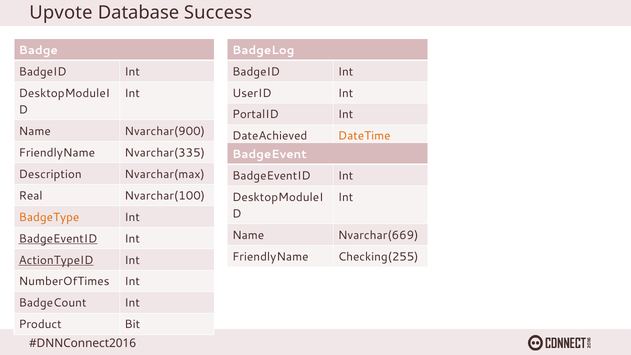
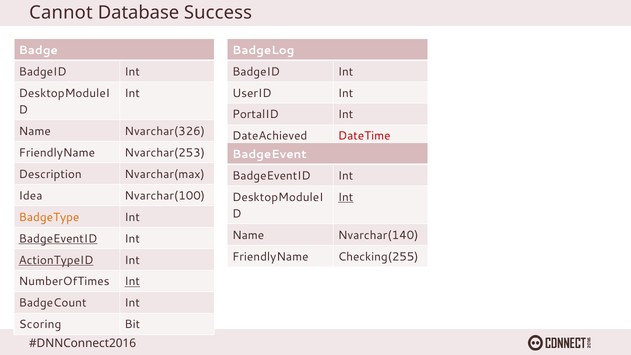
Upvote: Upvote -> Cannot (61, 13)
Nvarchar(900: Nvarchar(900 -> Nvarchar(326 (165, 131)
DateTime colour: orange -> red (364, 136)
Nvarchar(335: Nvarchar(335 -> Nvarchar(253 (165, 153)
Real: Real -> Idea (31, 196)
Int underline: none -> present (346, 197)
Nvarchar(669: Nvarchar(669 -> Nvarchar(140 (378, 235)
Int underline: none -> present (132, 282)
Product: Product -> Scoring (40, 324)
